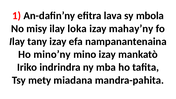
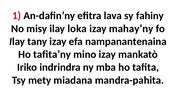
mbola: mbola -> fahiny (150, 16)
mino’ny: mino’ny -> tafita’ny (52, 54)
